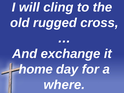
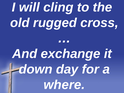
home: home -> down (36, 69)
